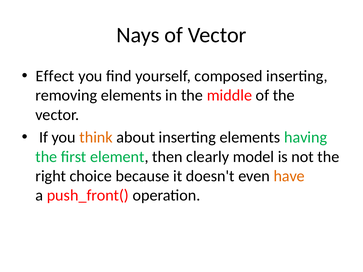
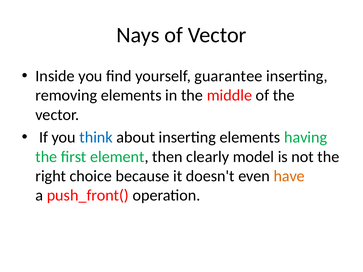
Effect: Effect -> Inside (55, 76)
composed: composed -> guarantee (228, 76)
think colour: orange -> blue (96, 137)
